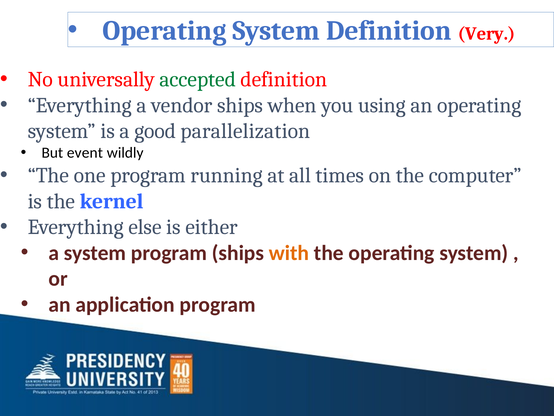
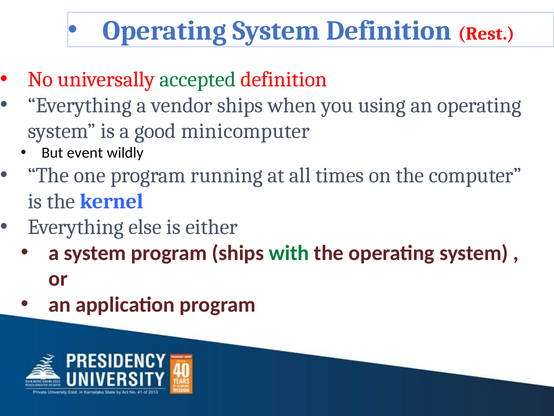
Very: Very -> Rest (486, 34)
parallelization: parallelization -> minicomputer (245, 131)
with colour: orange -> green (289, 253)
